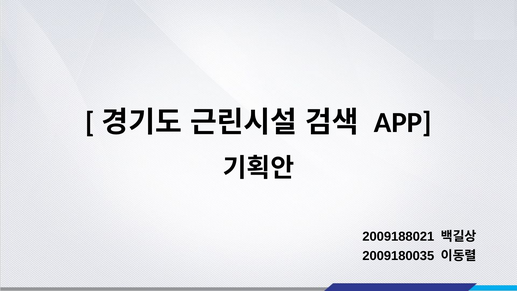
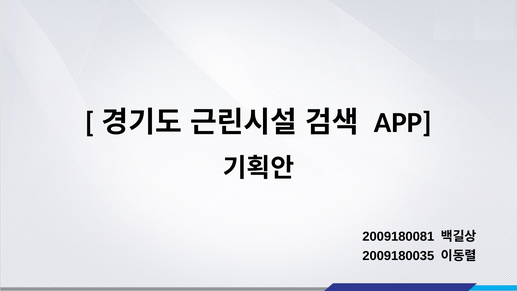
2009188021: 2009188021 -> 2009180081 (398, 236)
